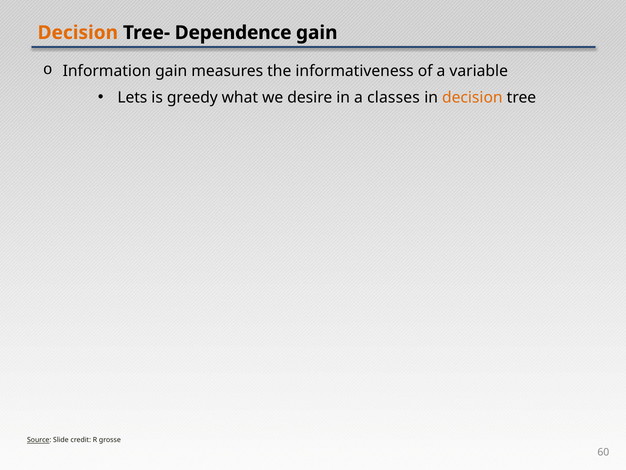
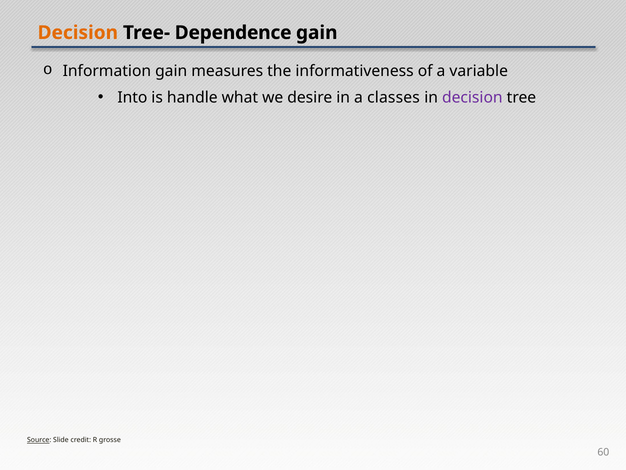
Lets: Lets -> Into (132, 98)
greedy: greedy -> handle (192, 98)
decision colour: orange -> purple (472, 98)
